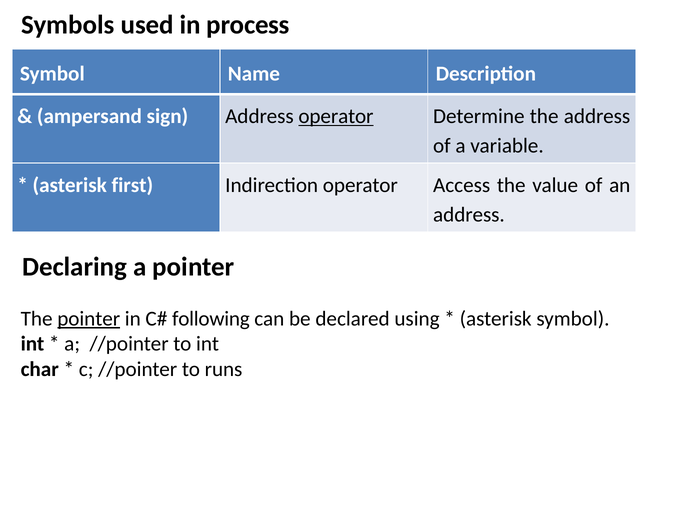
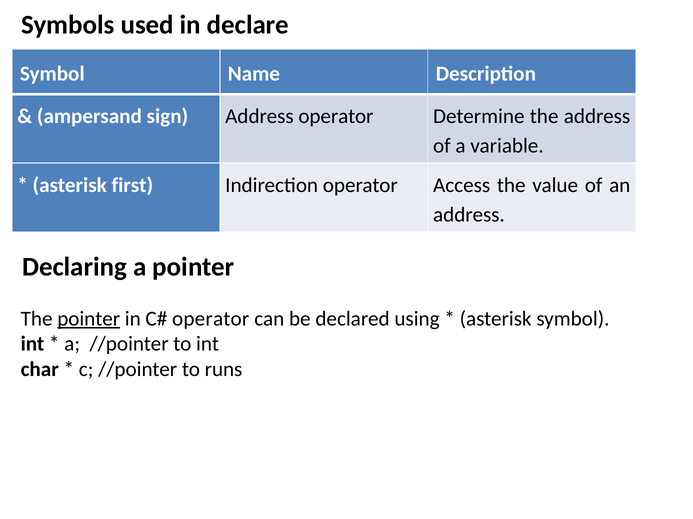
process: process -> declare (248, 25)
operator underline: present -> none (336, 116)
following: following -> operator (211, 319)
